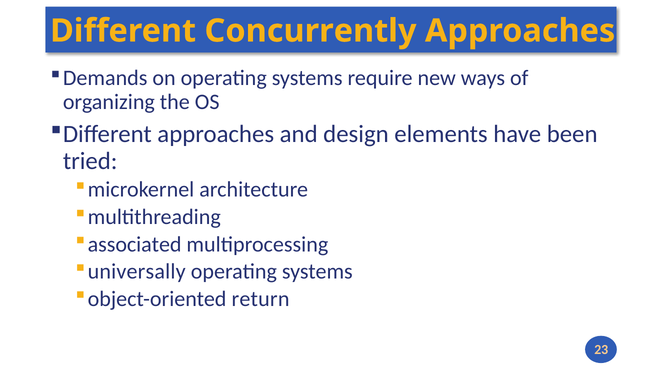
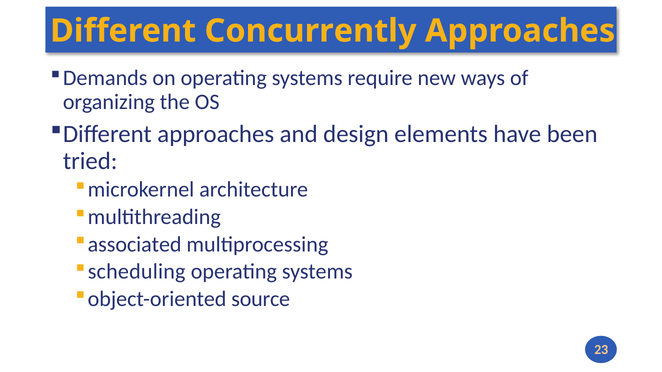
universally: universally -> scheduling (137, 272)
return: return -> source (261, 299)
